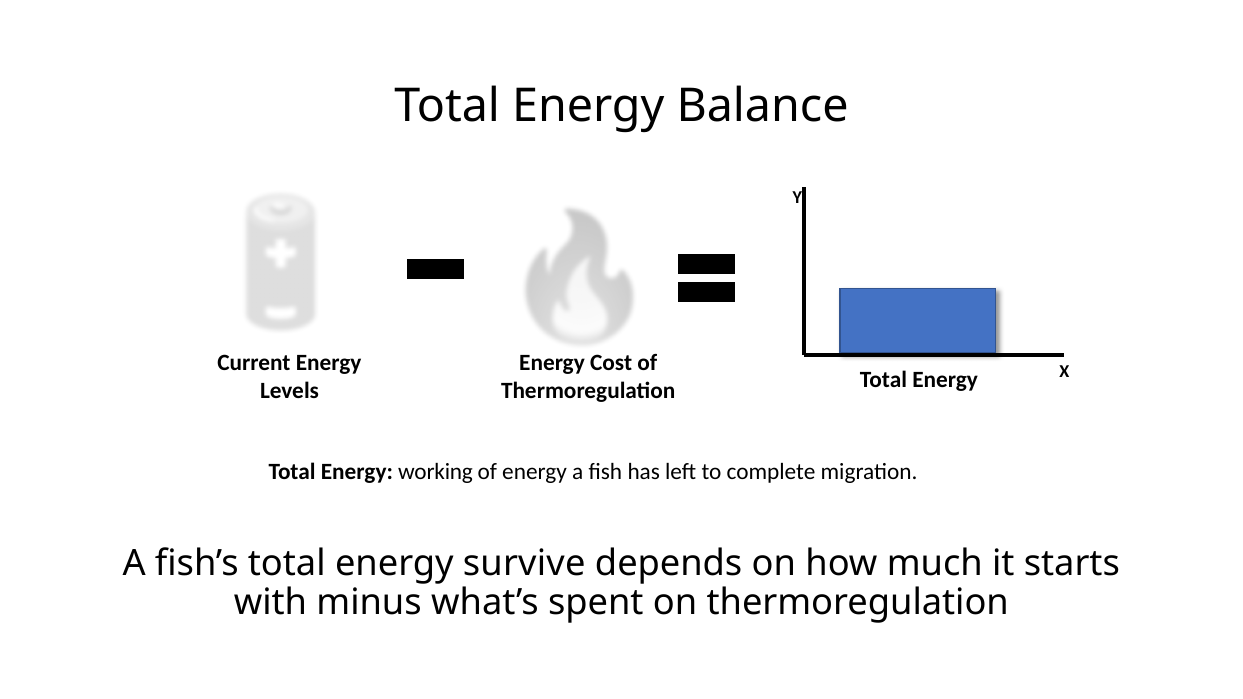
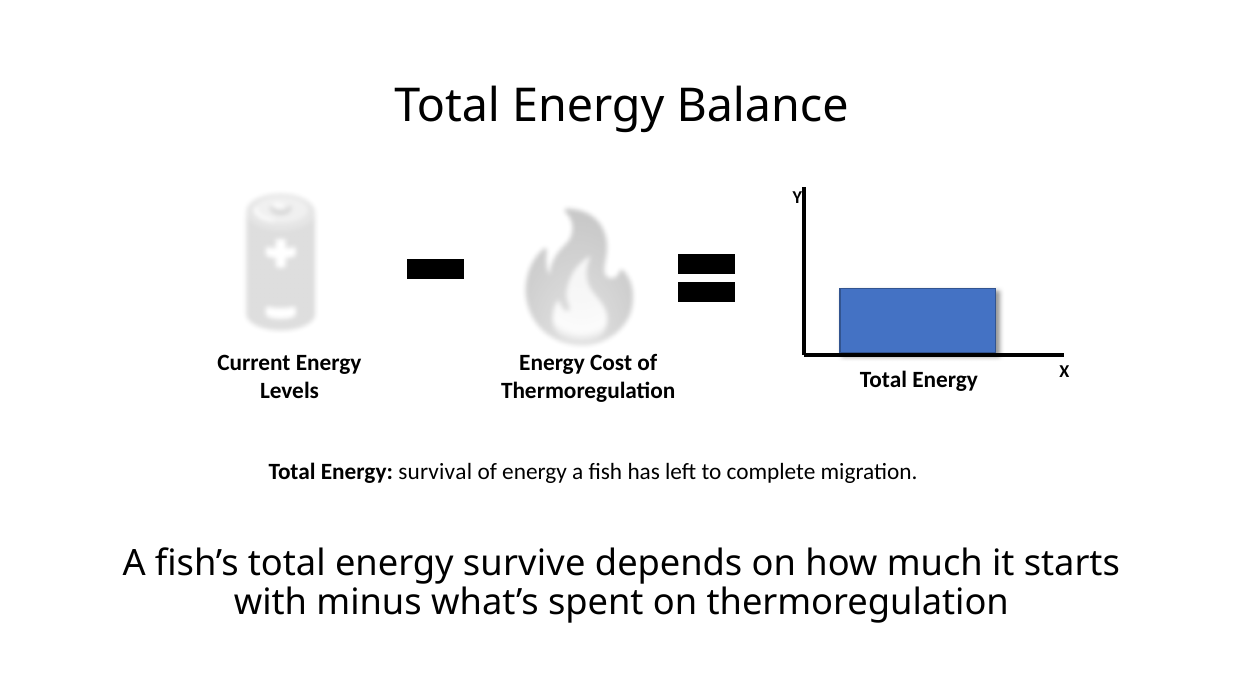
working: working -> survival (435, 472)
